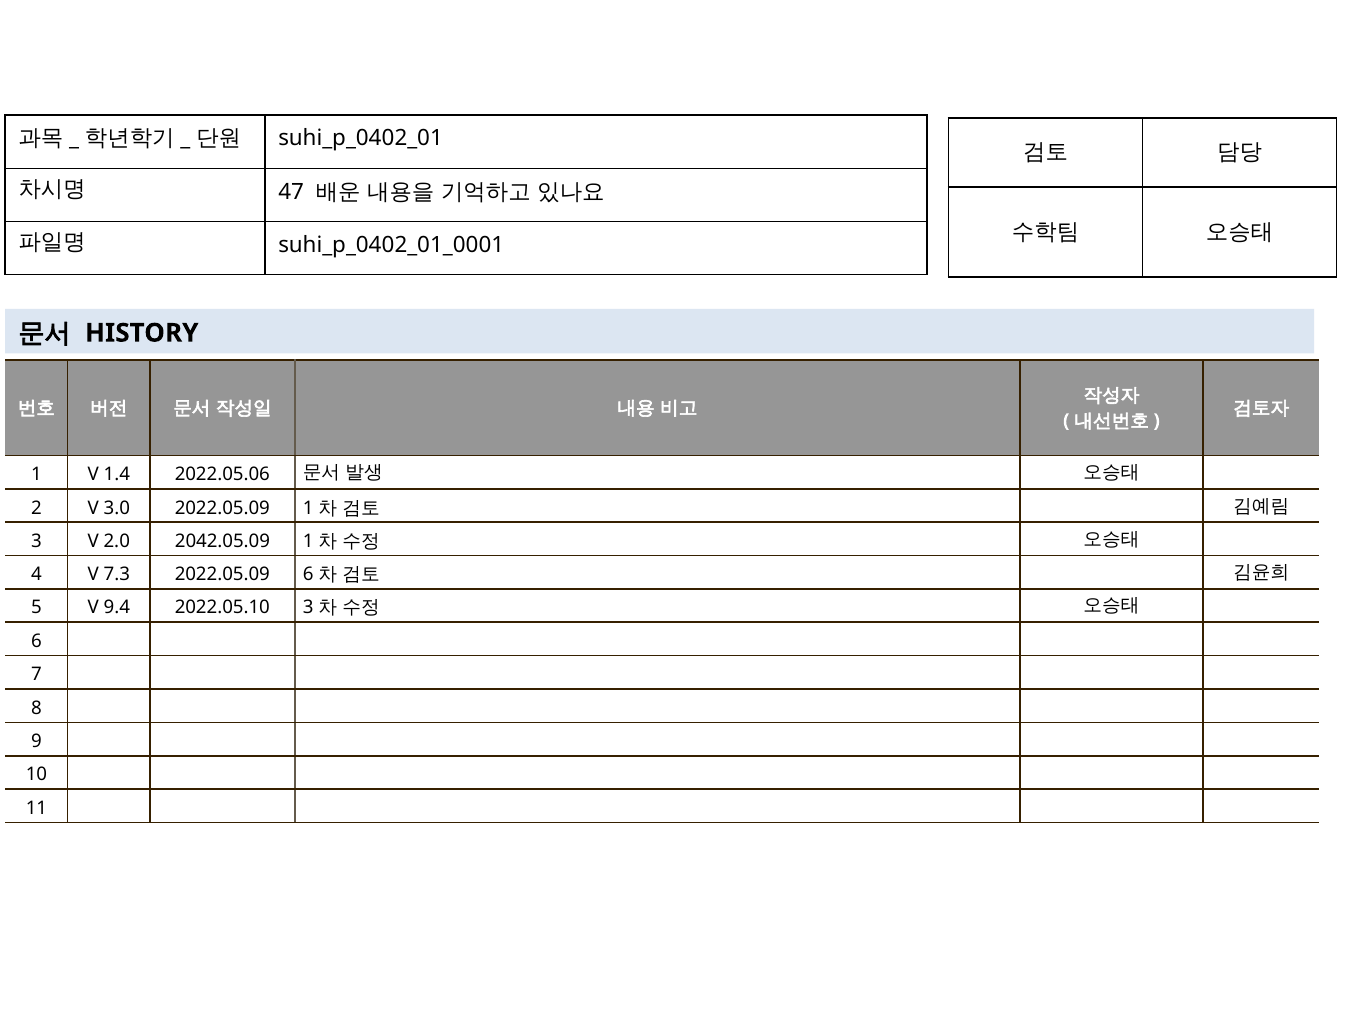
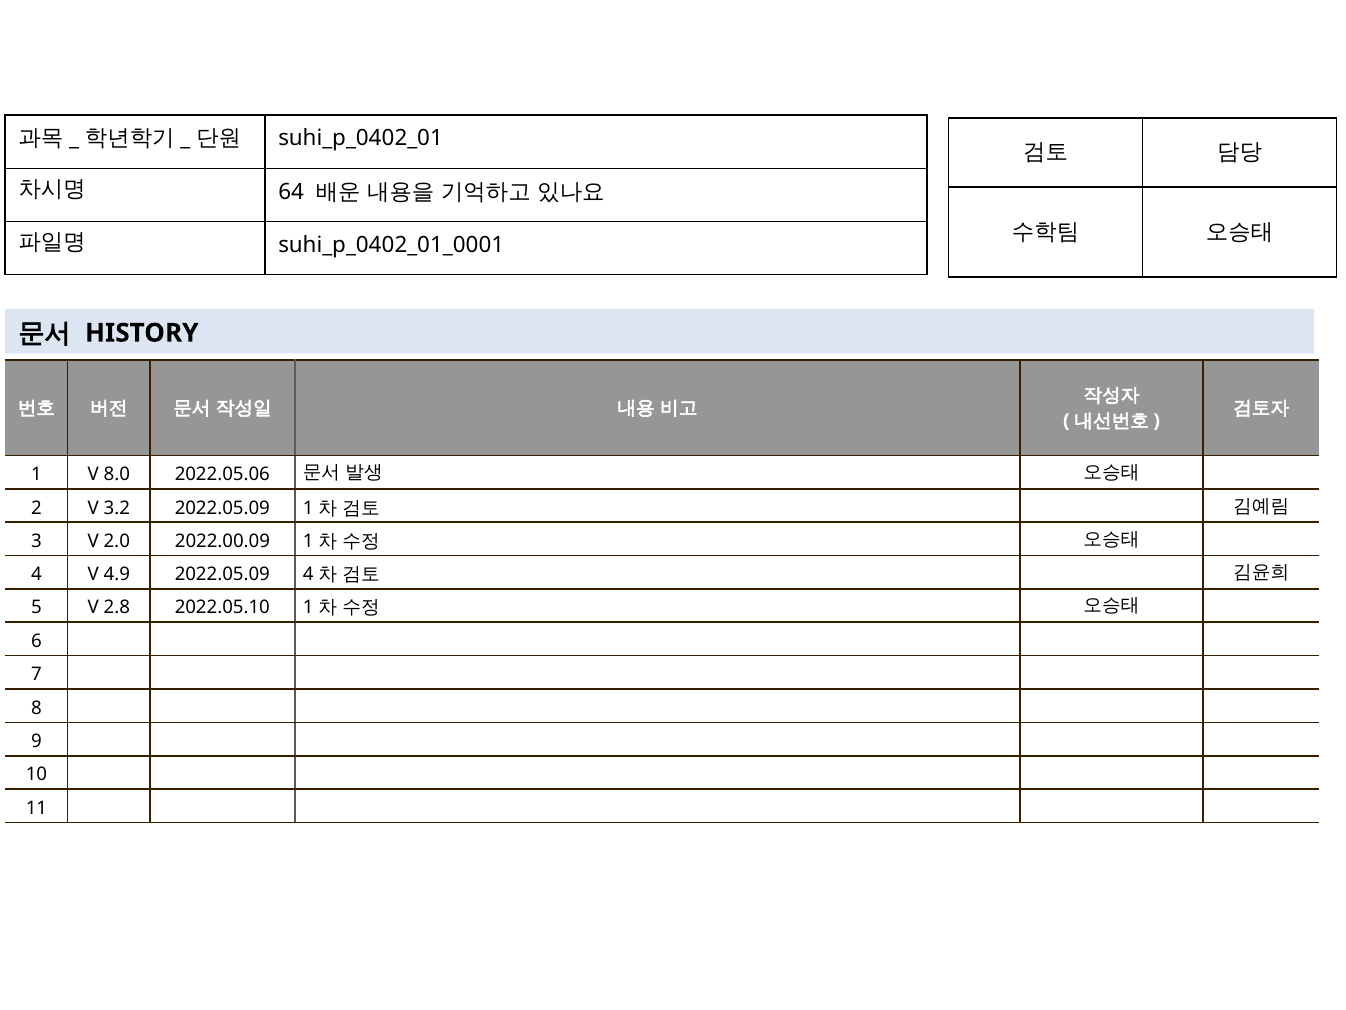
47: 47 -> 64 (291, 192)
1.4: 1.4 -> 8.0 (117, 474)
3.0: 3.0 -> 3.2 (117, 508)
2042.05.09: 2042.05.09 -> 2022.00.09 (222, 541)
7.3: 7.3 -> 4.9 (117, 574)
2022.05.09 6: 6 -> 4 (308, 574)
9.4: 9.4 -> 2.8 (117, 607)
2022.05.10 3: 3 -> 1 (308, 607)
